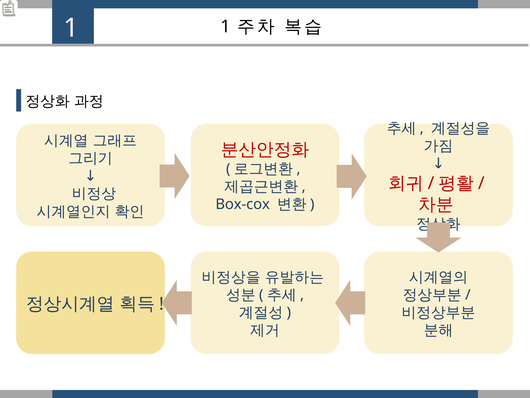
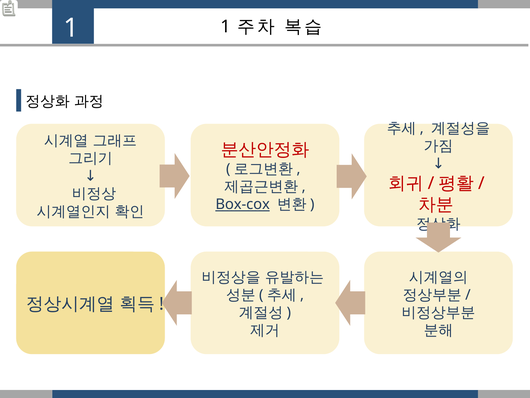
Box-cox underline: none -> present (243, 204)
